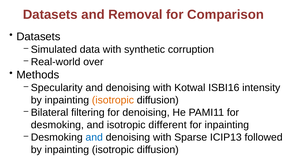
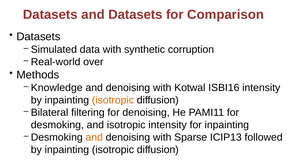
and Removal: Removal -> Datasets (135, 15)
Specularity: Specularity -> Knowledge (57, 88)
isotropic different: different -> intensity (168, 125)
and colour: blue -> orange (94, 138)
